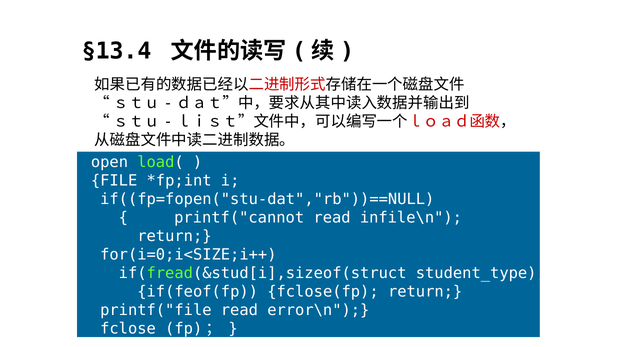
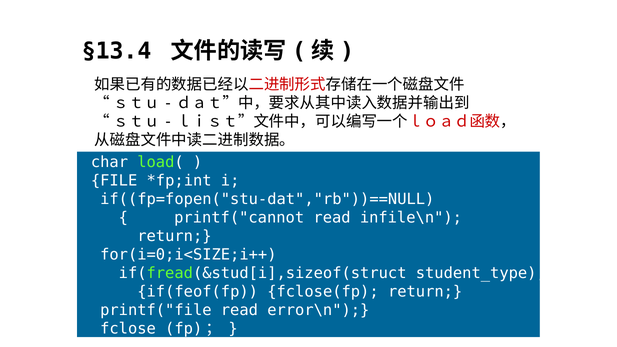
open: open -> char (109, 162)
